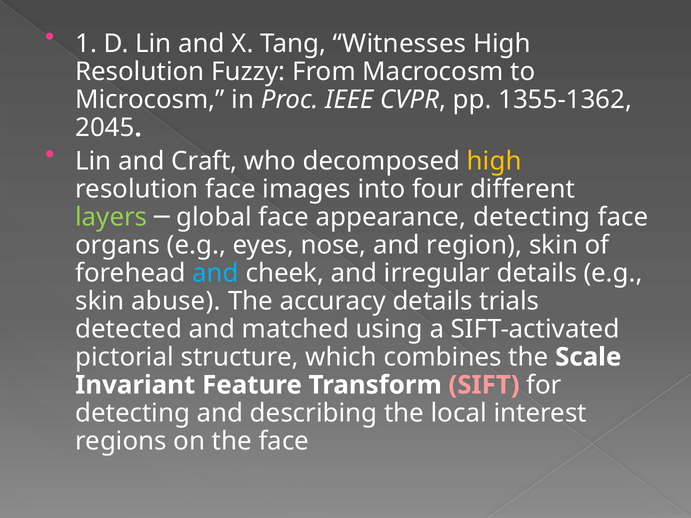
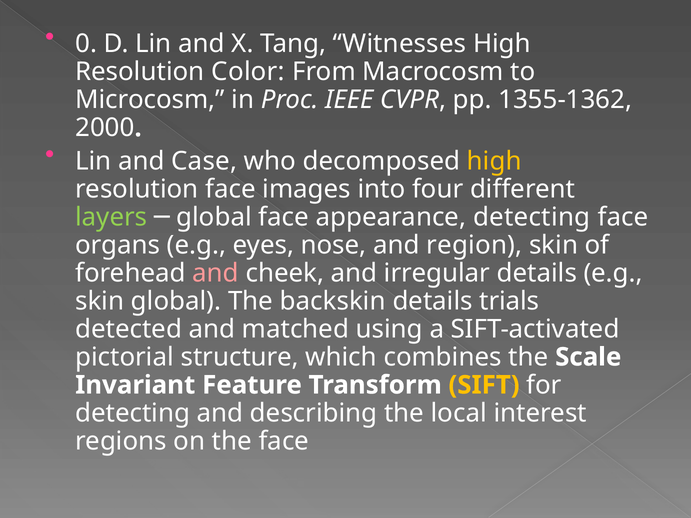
1: 1 -> 0 (86, 44)
Fuzzy: Fuzzy -> Color (248, 72)
2045: 2045 -> 2000 (105, 128)
Craft: Craft -> Case (204, 161)
and colour: light blue -> pink (216, 273)
skin abuse: abuse -> global (176, 301)
accuracy: accuracy -> backskin (333, 301)
SIFT colour: pink -> yellow (484, 385)
